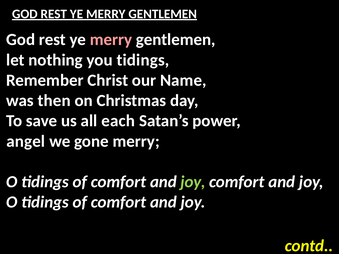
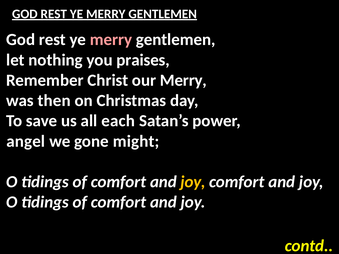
you tidings: tidings -> praises (143, 60)
our Name: Name -> Merry (183, 80)
gone merry: merry -> might (136, 141)
joy colour: light green -> yellow (193, 182)
